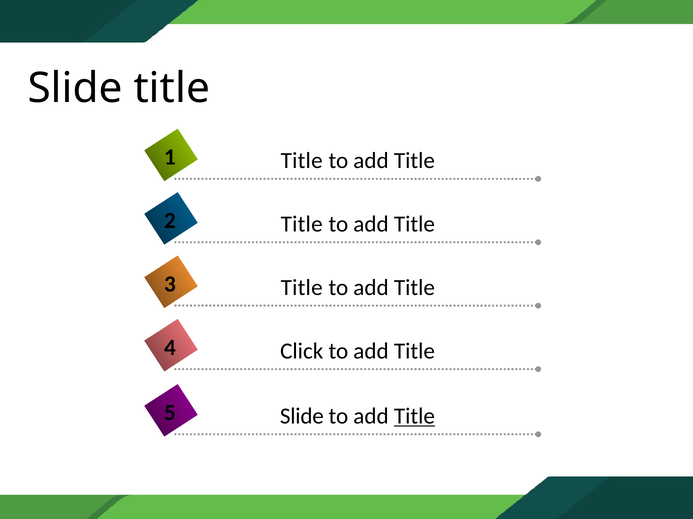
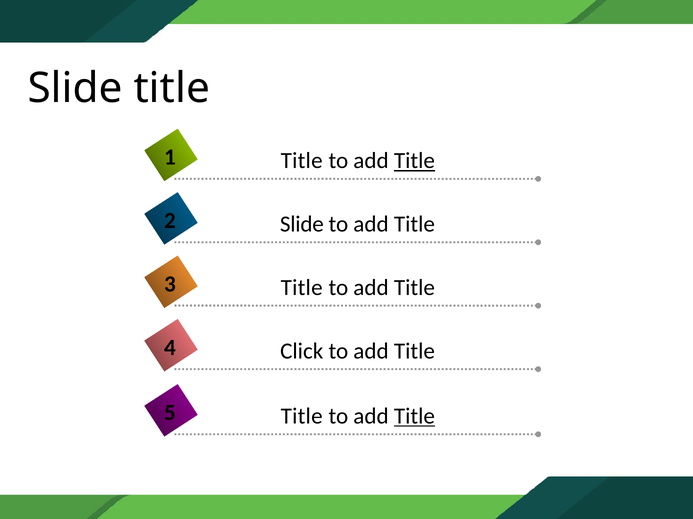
Title underline: none -> present (414, 161)
Title: Title -> Slide (302, 224)
Slide: Slide -> Title (302, 417)
